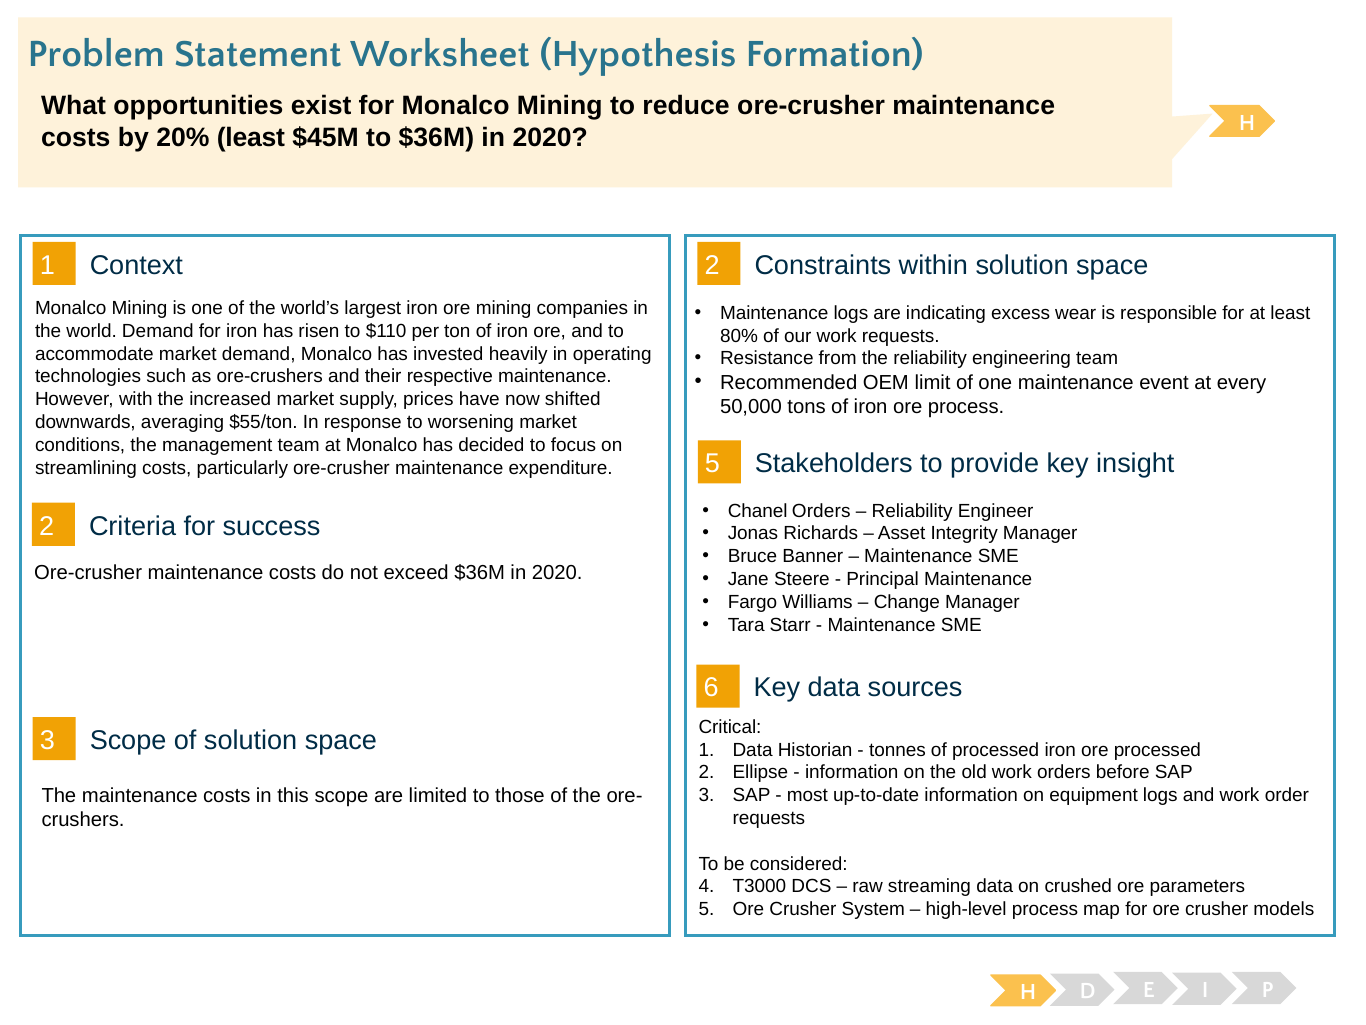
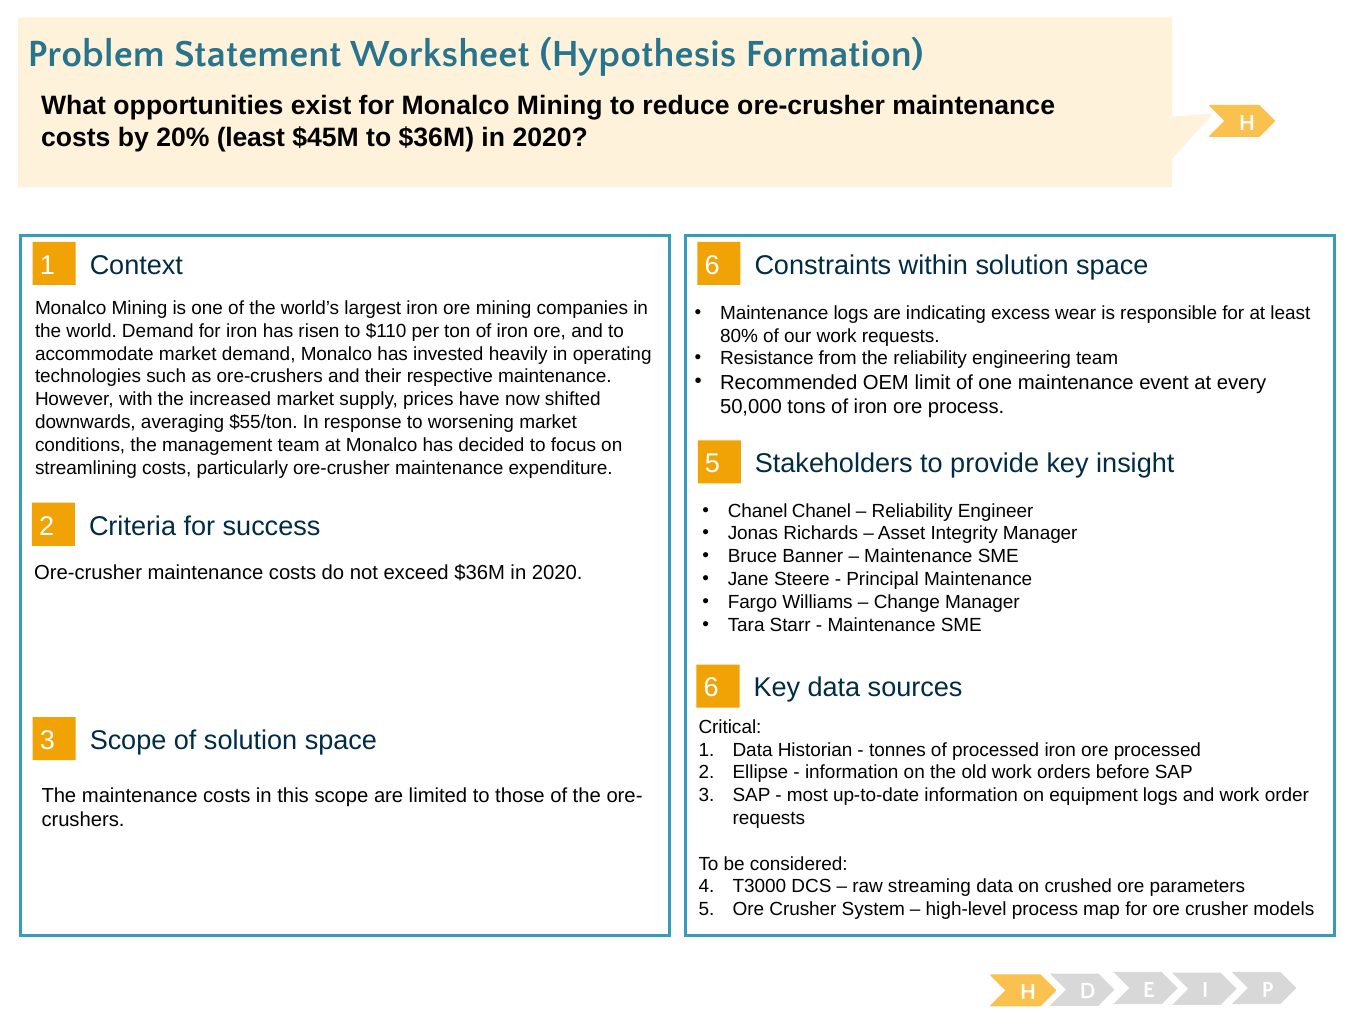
1 2: 2 -> 6 (712, 265)
Chanel Orders: Orders -> Chanel (821, 511)
